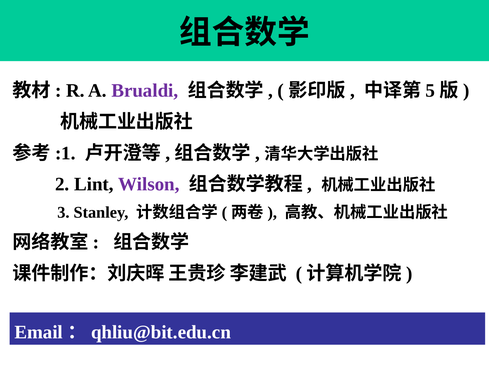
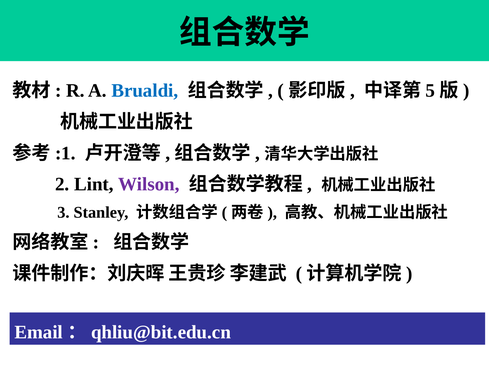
Brualdi colour: purple -> blue (145, 91)
